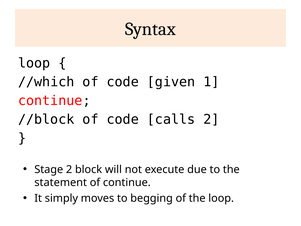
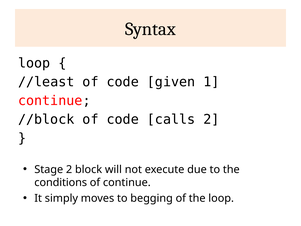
//which: //which -> //least (46, 82)
statement: statement -> conditions (61, 182)
